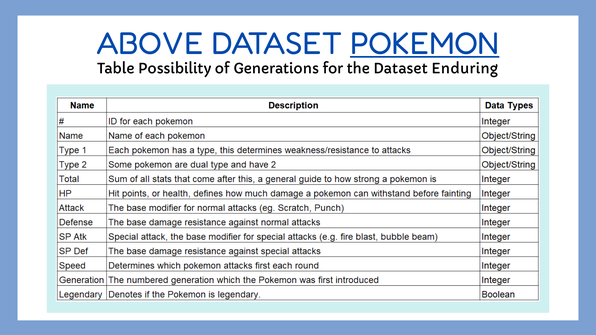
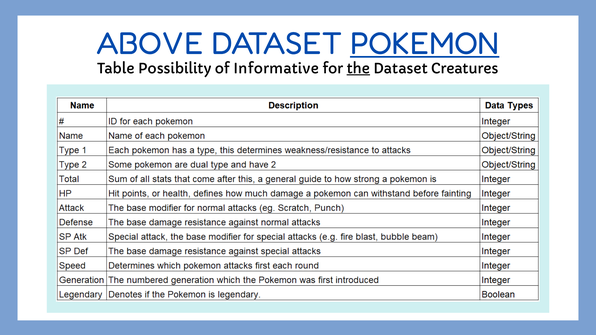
Generations: Generations -> Informative (276, 69)
the underline: none -> present (358, 69)
Enduring: Enduring -> Creatures (465, 69)
